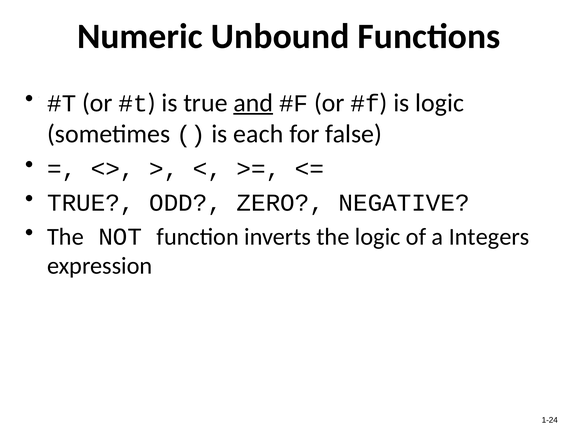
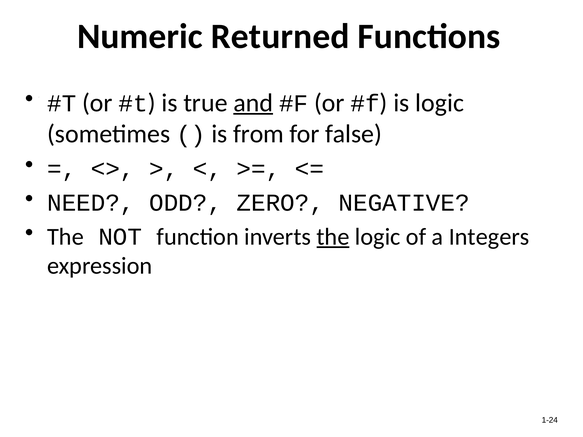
Unbound: Unbound -> Returned (280, 36)
each: each -> from (259, 134)
TRUE: TRUE -> NEED (91, 203)
the underline: none -> present (333, 237)
